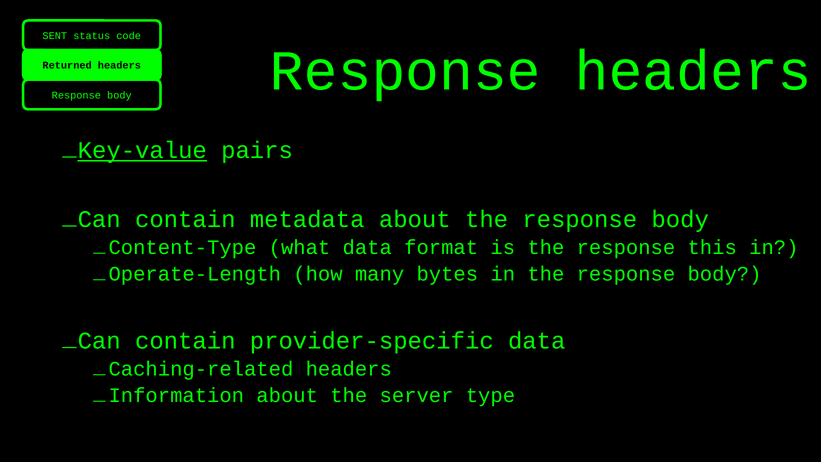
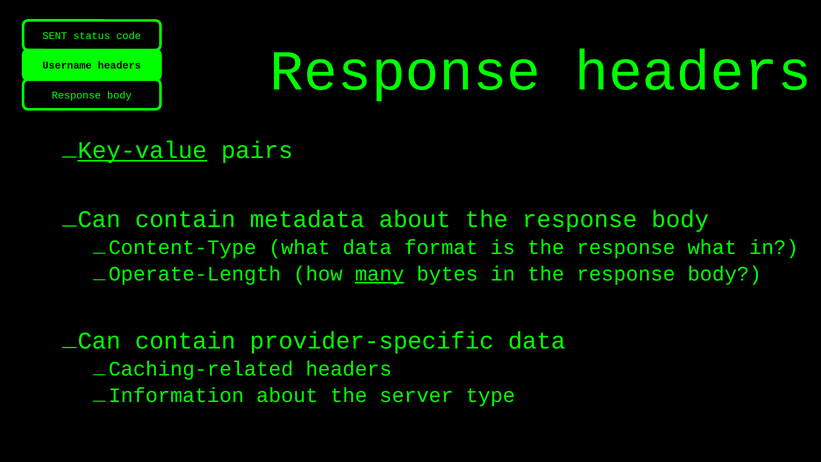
Returned: Returned -> Username (67, 66)
response this: this -> what (712, 247)
many underline: none -> present (380, 274)
